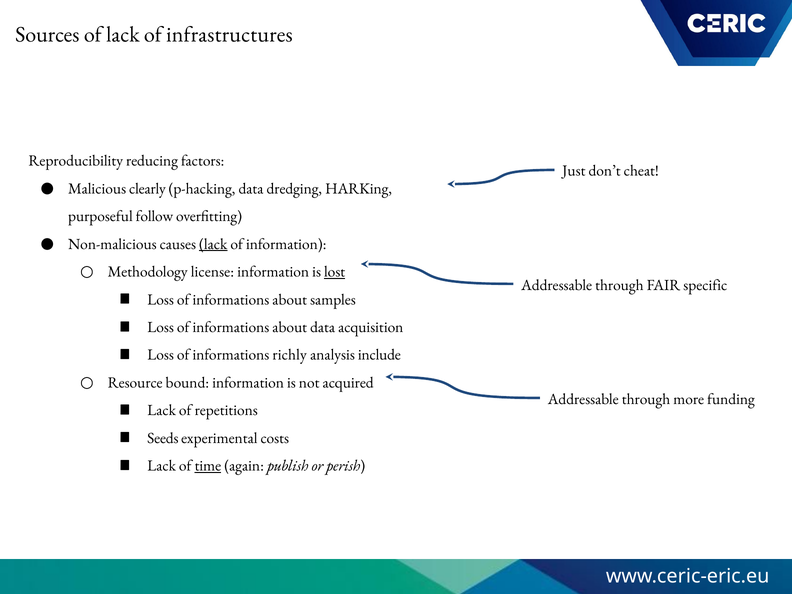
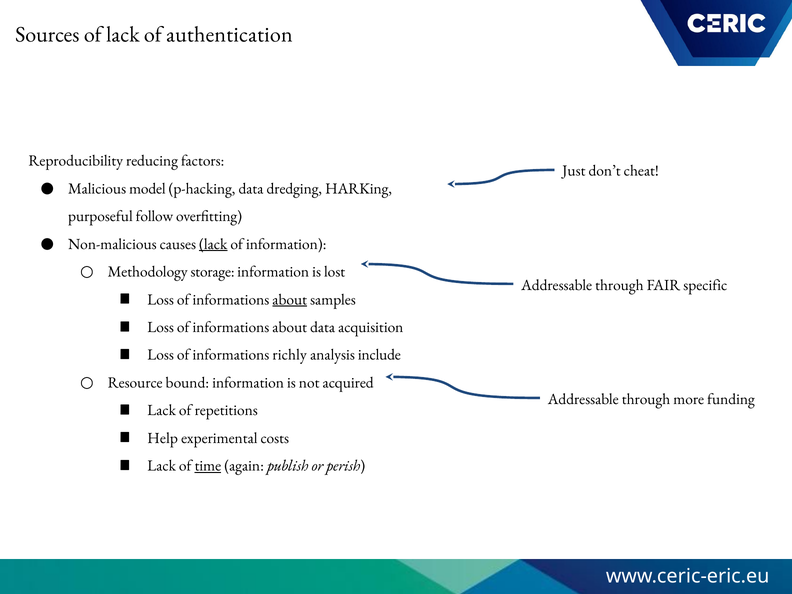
infrastructures: infrastructures -> authentication (229, 35)
clearly: clearly -> model (147, 189)
license: license -> storage (213, 272)
lost underline: present -> none (335, 272)
about underline: none -> present (290, 299)
Seeds: Seeds -> Help (163, 438)
